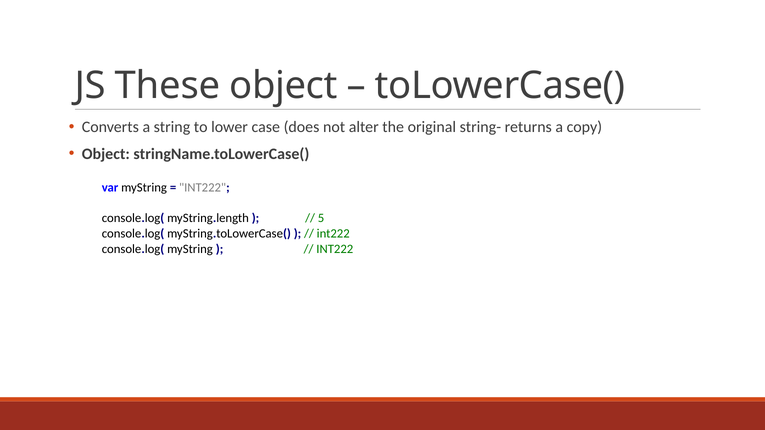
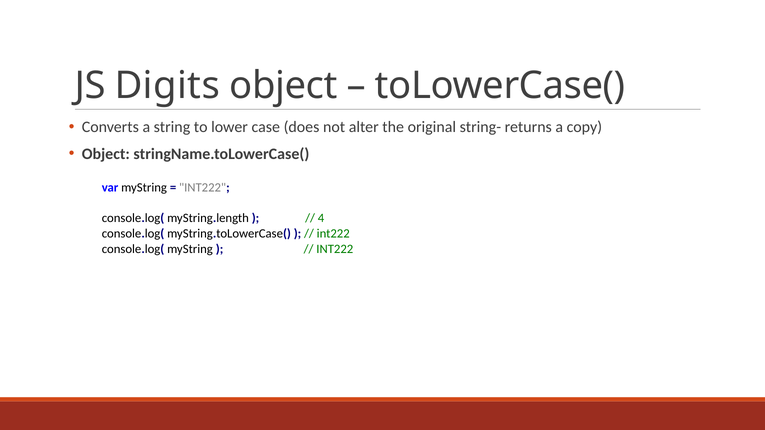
These: These -> Digits (167, 86)
5: 5 -> 4 (321, 218)
